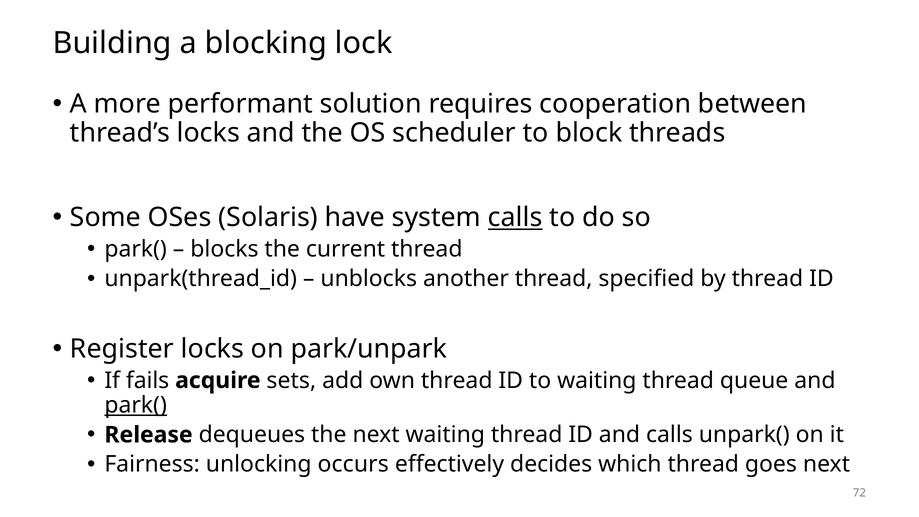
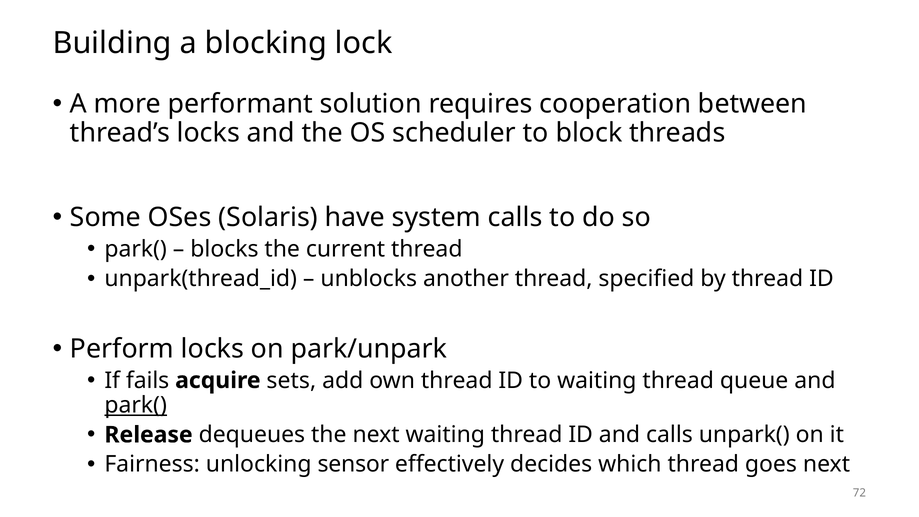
calls underline: present -> none (515, 218)
Register: Register -> Perform (122, 349)
occurs: occurs -> sensor (353, 464)
